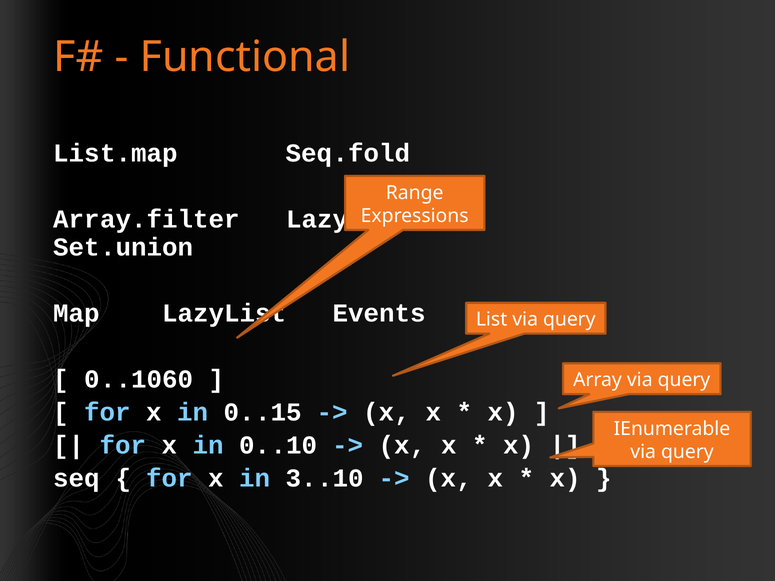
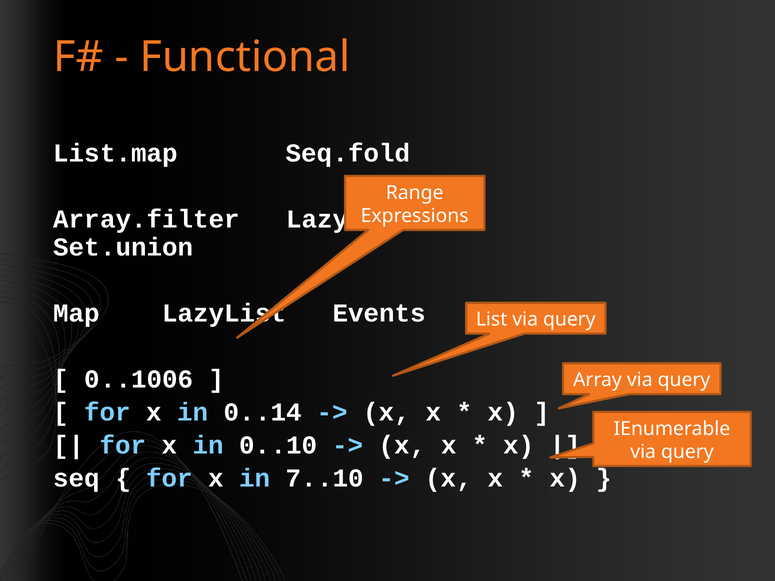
0..1060: 0..1060 -> 0..1006 (139, 379)
0..15: 0..15 -> 0..14 (263, 413)
3..10: 3..10 -> 7..10 (325, 479)
